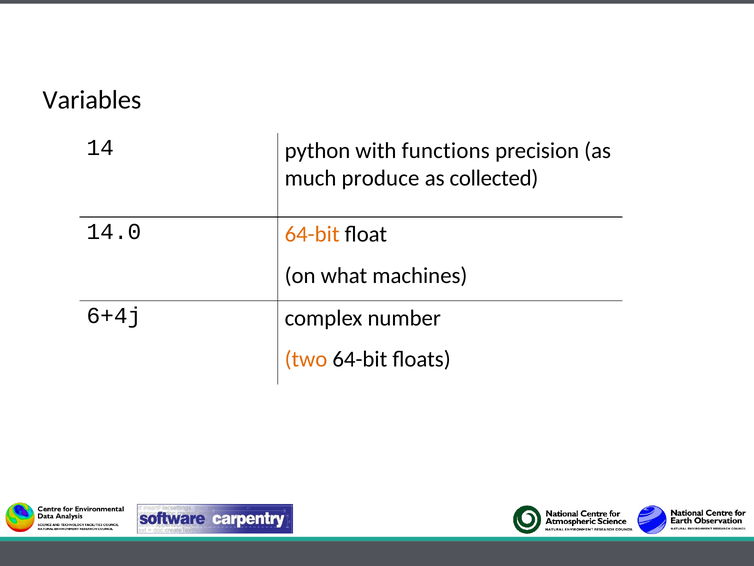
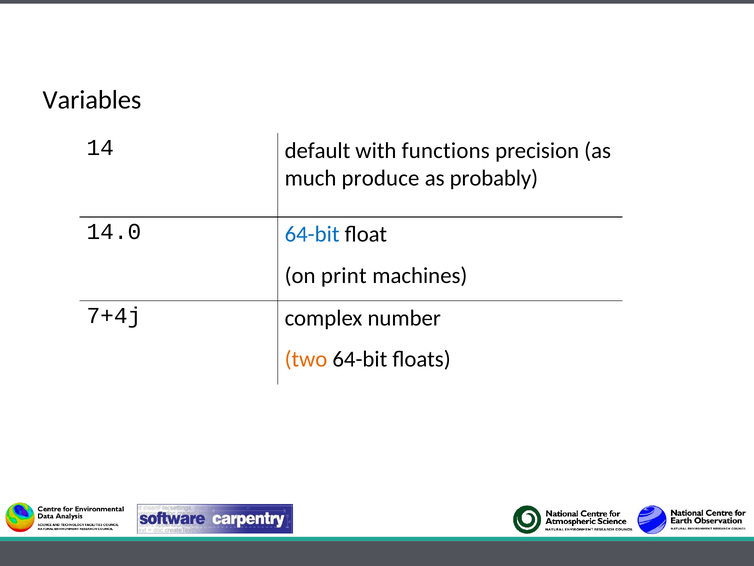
python: python -> default (317, 150)
collected: collected -> probably (494, 178)
64-bit colour: orange -> blue (312, 234)
what: what -> print (344, 275)
6+4j: 6+4j -> 7+4j (114, 315)
